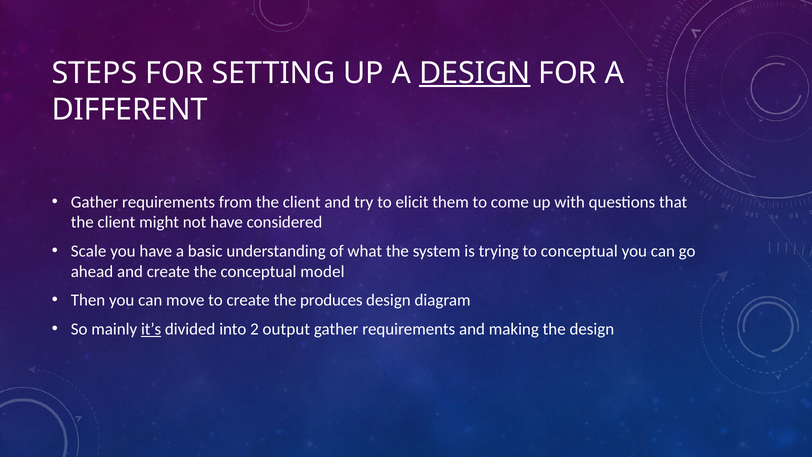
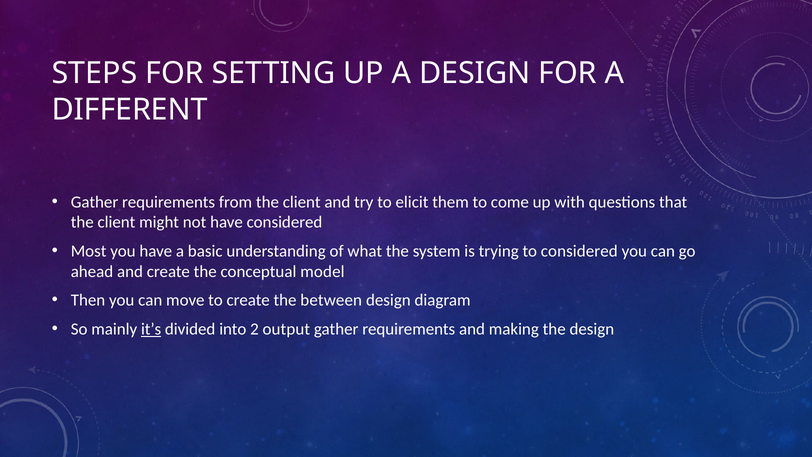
DESIGN underline: present -> none (475, 73)
Scale: Scale -> Most (89, 251)
to conceptual: conceptual -> considered (579, 251)
produces: produces -> between (331, 300)
